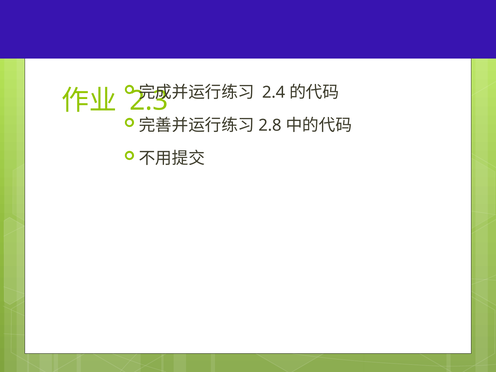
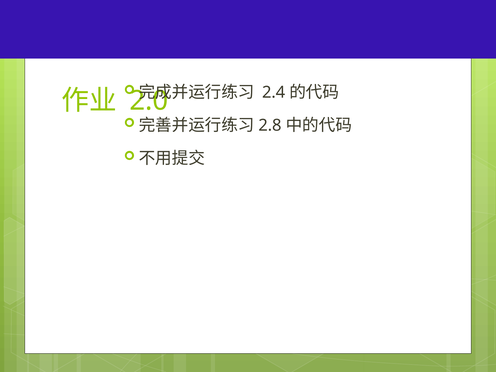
2.3: 2.3 -> 2.0 (149, 101)
